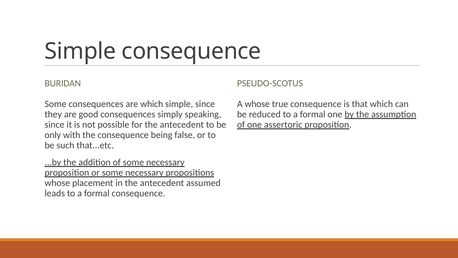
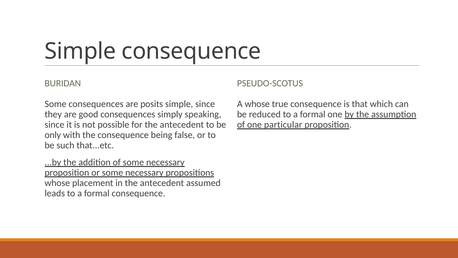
are which: which -> posits (152, 104)
assertoric: assertoric -> particular (283, 124)
